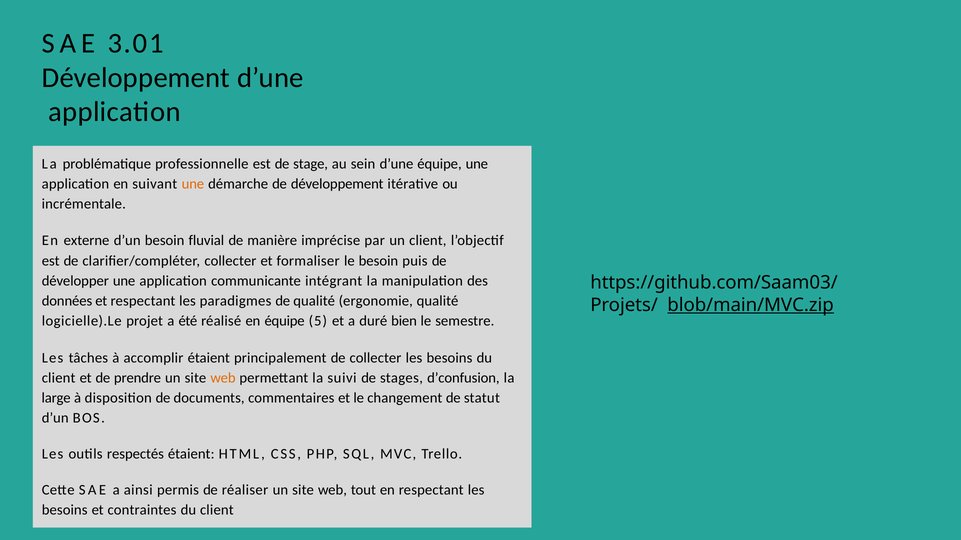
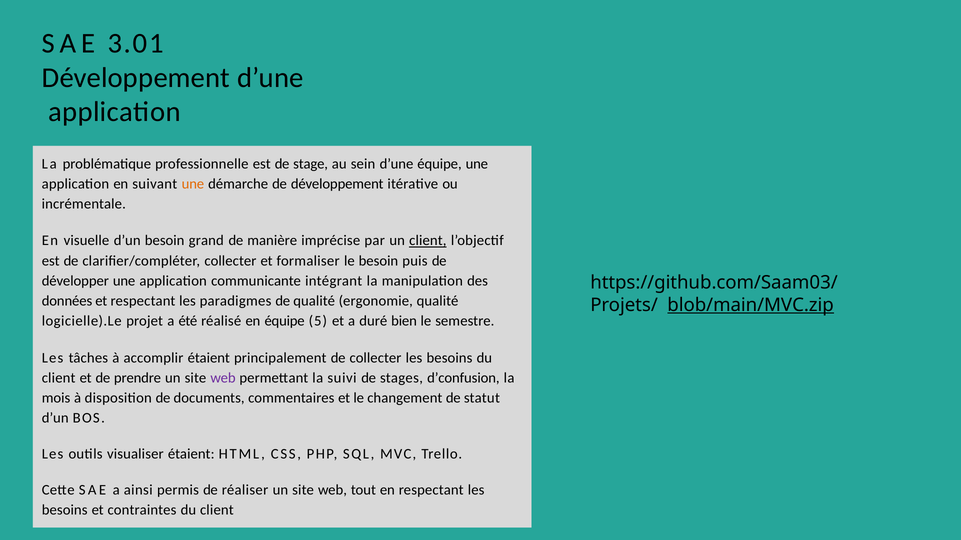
externe: externe -> visuelle (86, 241)
fluvial: fluvial -> grand (206, 241)
client underline: none -> present (428, 241)
web colour: orange -> purple (223, 378)
large: large -> mois (56, 398)
respectés: respectés -> visualiser (135, 454)
